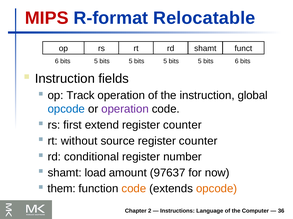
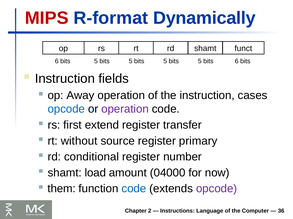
Relocatable: Relocatable -> Dynamically (204, 18)
Track: Track -> Away (80, 96)
global: global -> cases (253, 96)
counter: counter -> transfer (182, 125)
source register counter: counter -> primary (198, 141)
97637: 97637 -> 04000 (168, 173)
code colour: orange -> blue (134, 189)
opcode colour: orange -> purple (217, 189)
